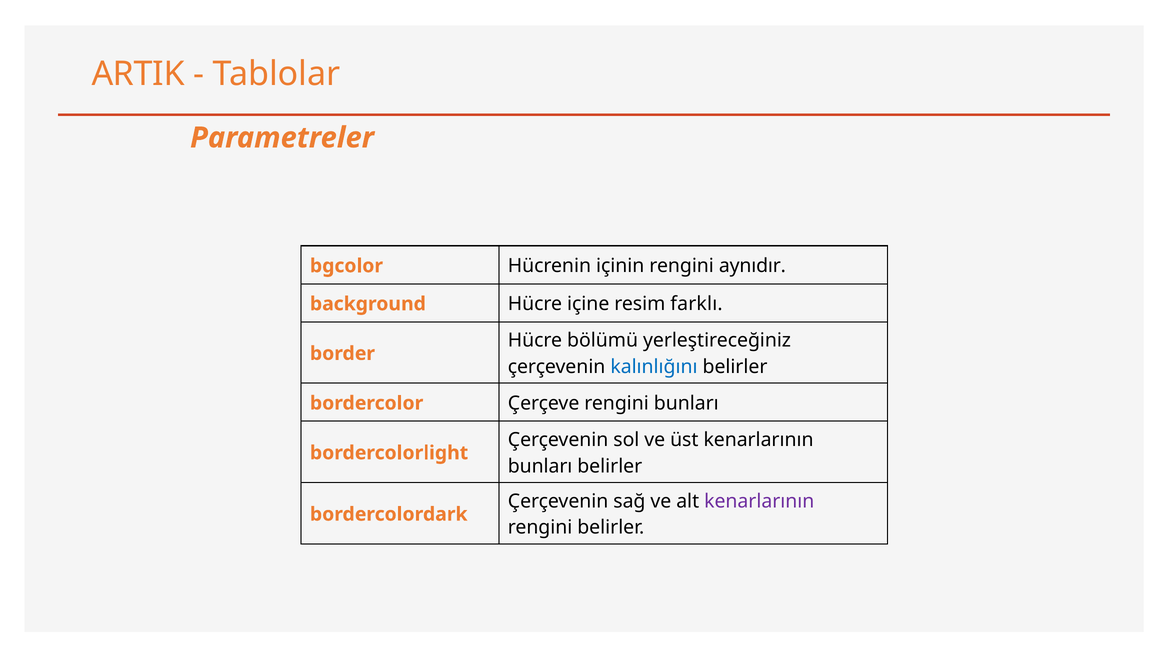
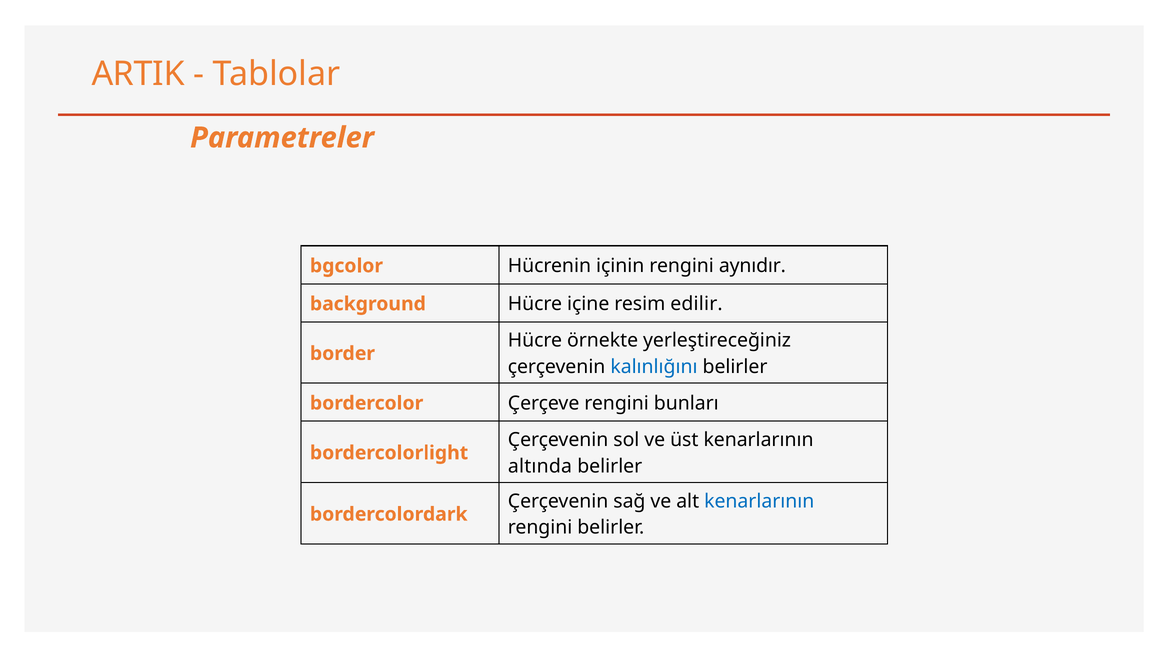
farklı: farklı -> edilir (696, 304)
bölümü: bölümü -> örnekte (603, 340)
bunları: bunları -> altında (540, 466)
kenarlarının colour: purple -> blue (759, 501)
